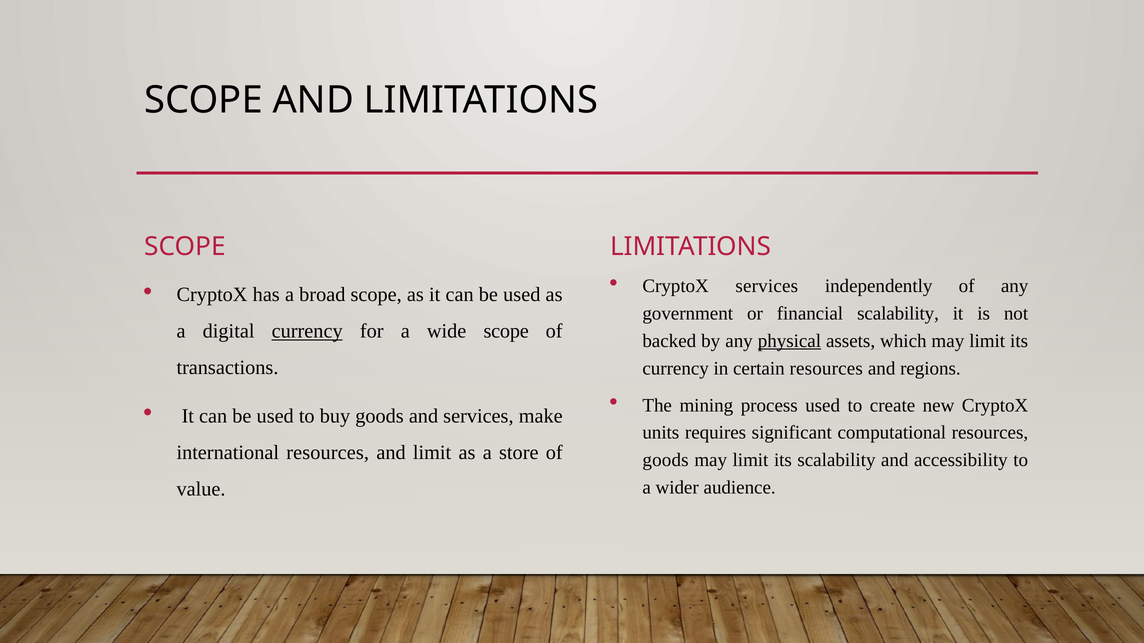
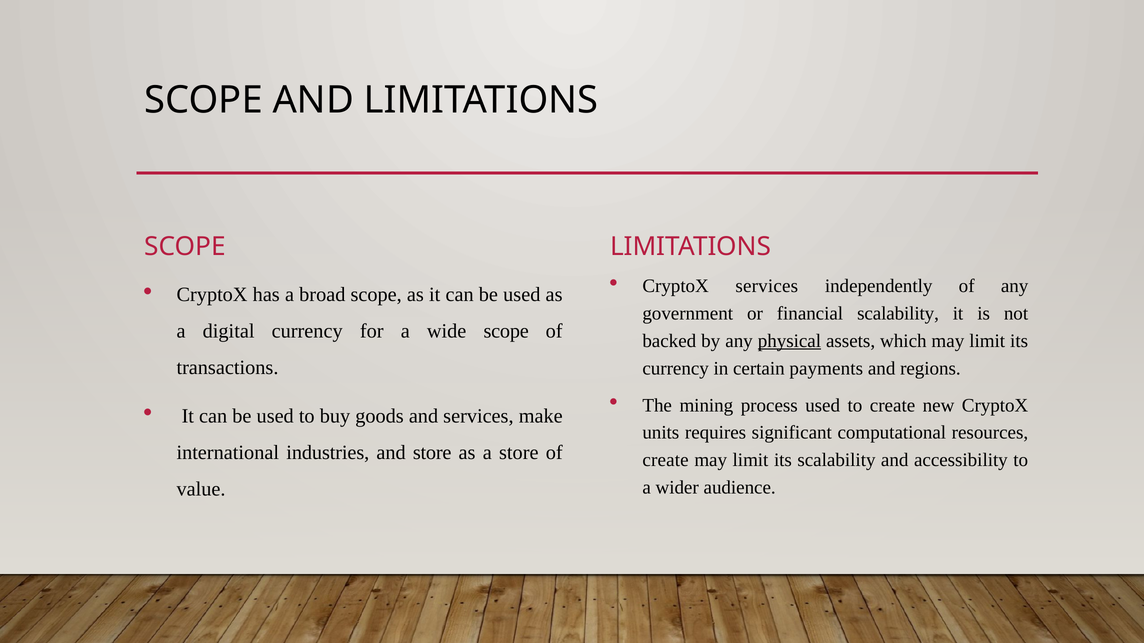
currency underline: present -> none (307, 332)
certain resources: resources -> payments (826, 369)
international resources: resources -> industries (328, 453)
and limit: limit -> store (432, 453)
goods: goods -> create (666, 460)
